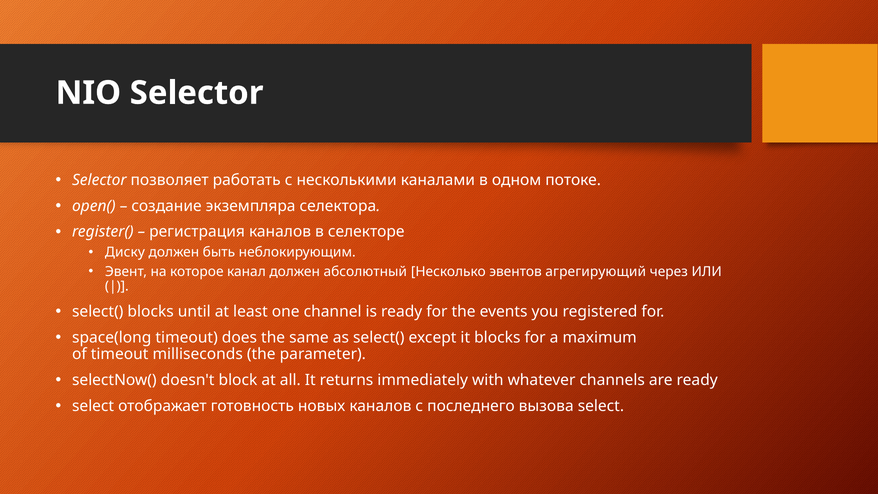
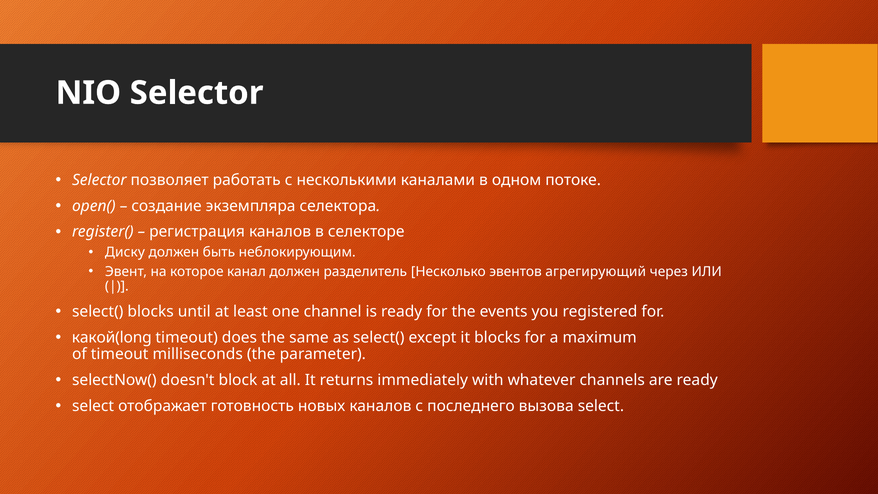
абсолютный: абсолютный -> разделитель (365, 272)
space(long: space(long -> какой(long (112, 337)
